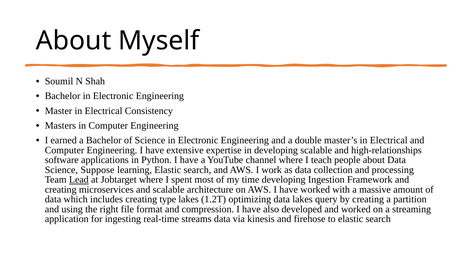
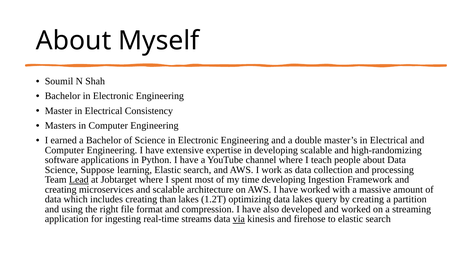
high-relationships: high-relationships -> high-randomizing (386, 150)
type: type -> than (168, 199)
via underline: none -> present (239, 219)
